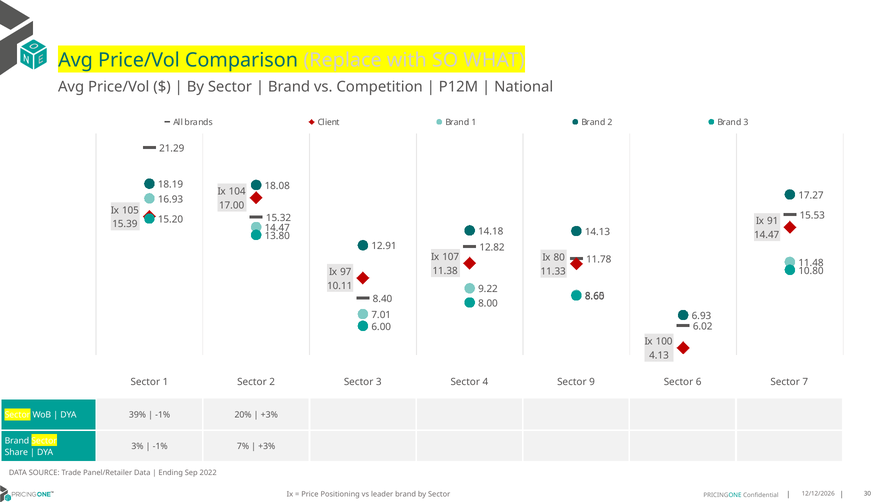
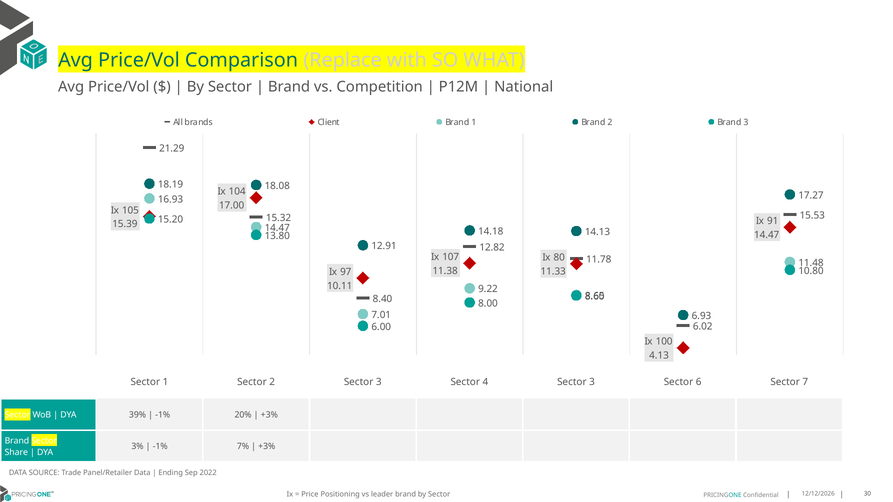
4 Sector 9: 9 -> 3 (592, 382)
